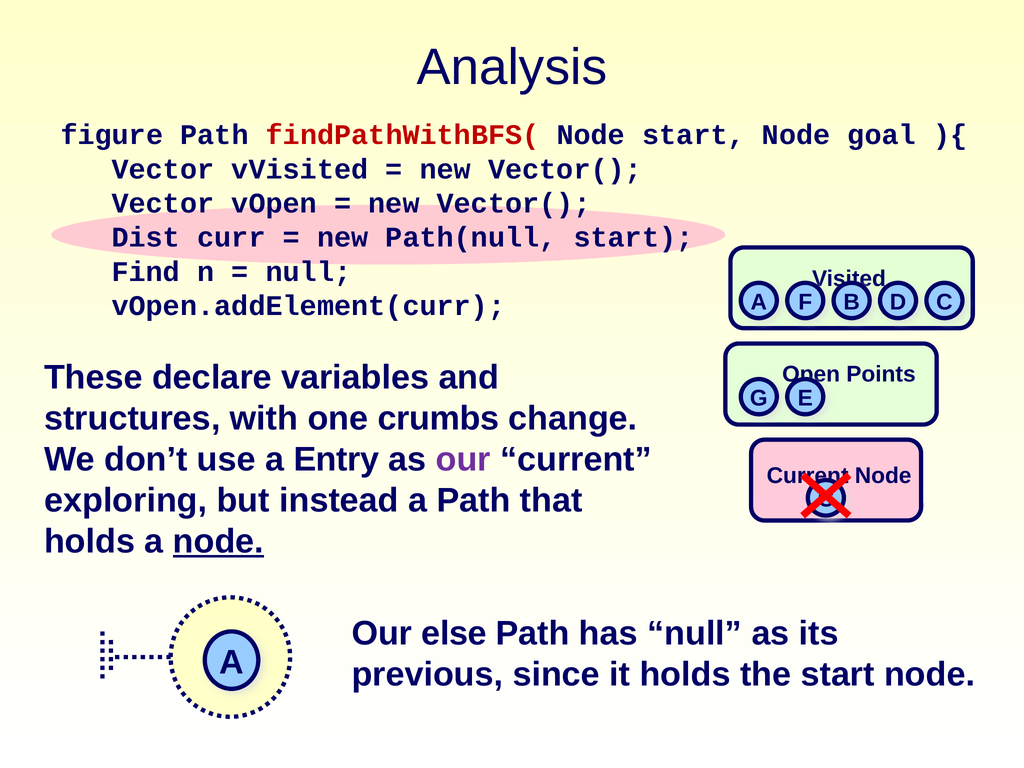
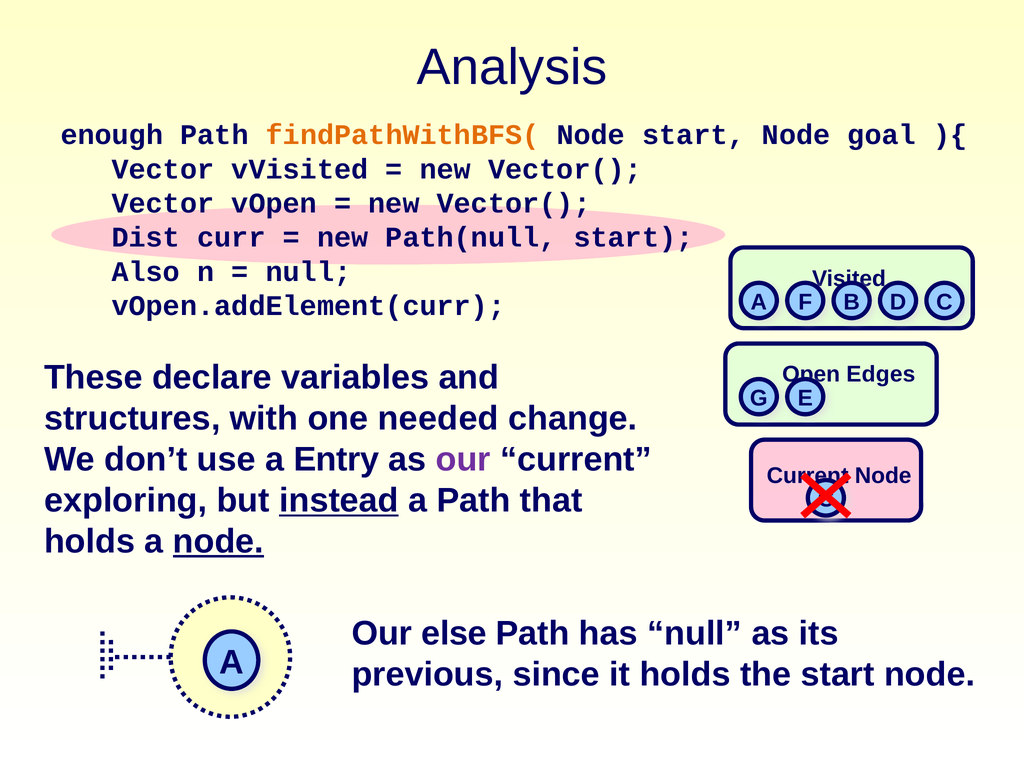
figure: figure -> enough (112, 135)
findPathWithBFS( colour: red -> orange (403, 135)
Find: Find -> Also (146, 272)
Points: Points -> Edges (881, 374)
crumbs: crumbs -> needed (438, 419)
instead underline: none -> present (339, 501)
